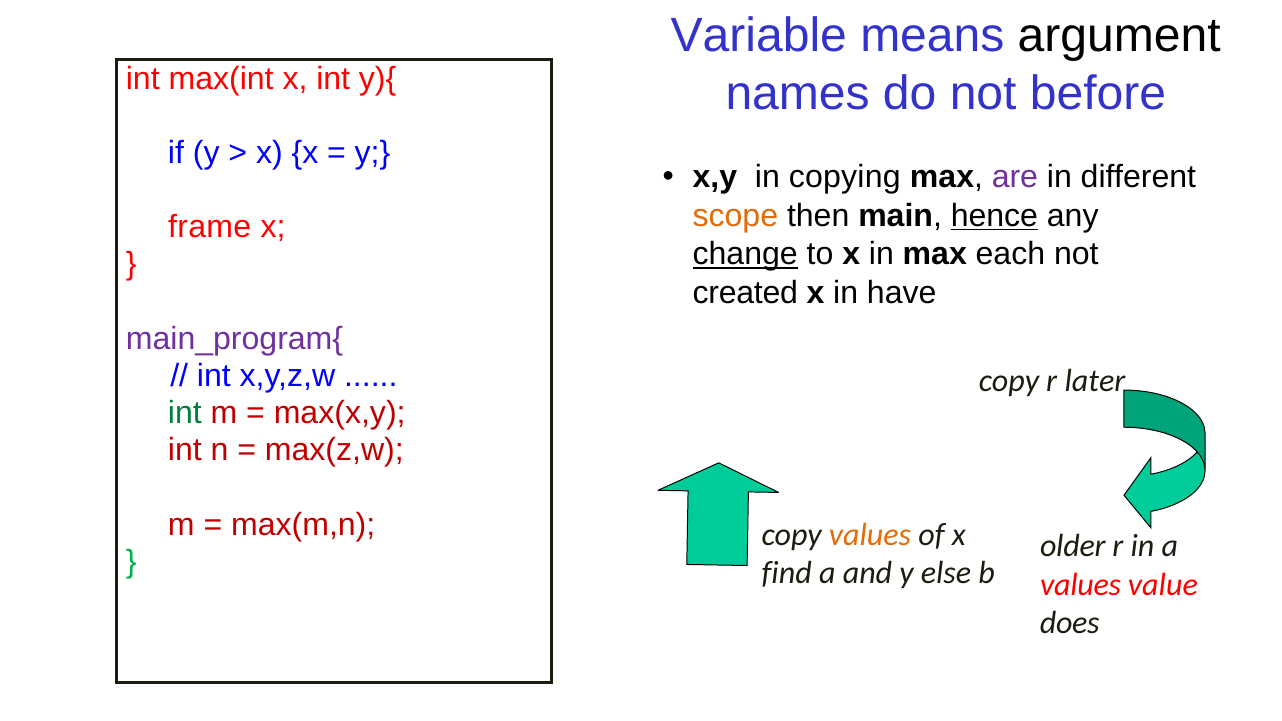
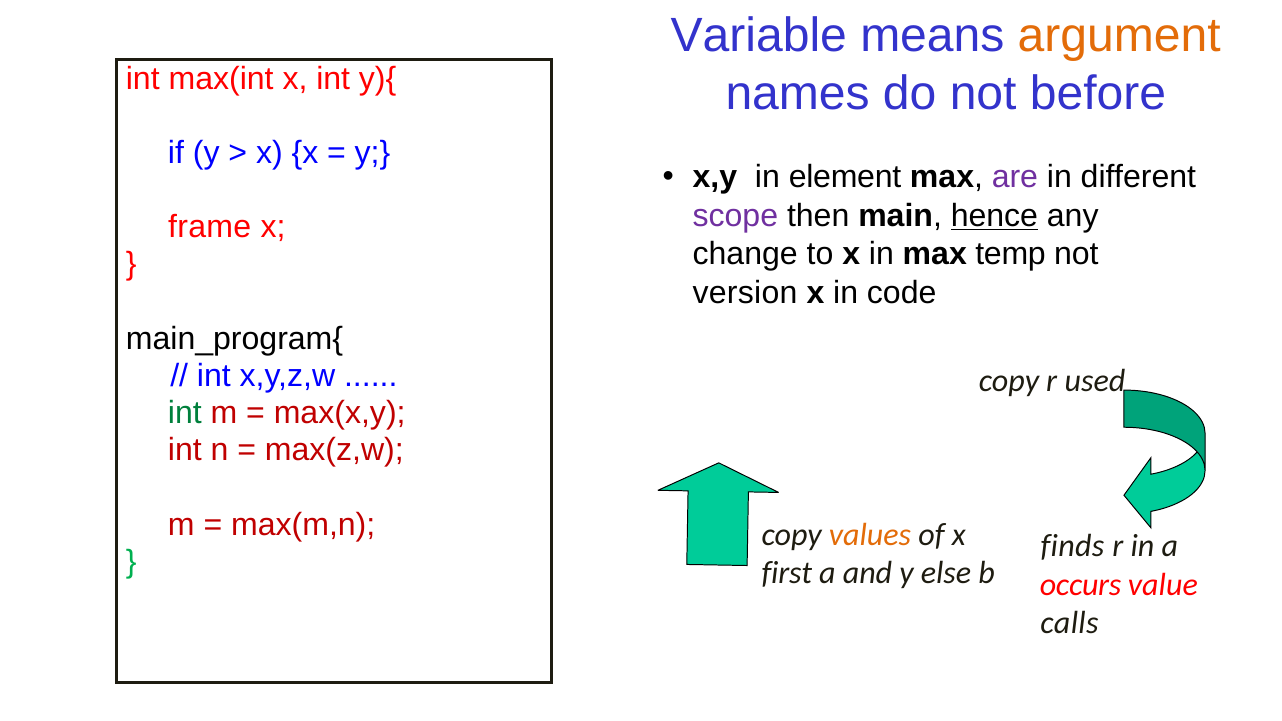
argument colour: black -> orange (1119, 36)
copying: copying -> element (845, 177)
scope colour: orange -> purple (735, 216)
change underline: present -> none (745, 254)
each: each -> temp (1011, 254)
created: created -> version (745, 293)
have: have -> code (902, 293)
main_program{ colour: purple -> black (235, 339)
later: later -> used (1095, 381)
older: older -> finds (1072, 546)
find: find -> first (787, 573)
values: values -> occurs (1081, 585)
does: does -> calls (1069, 623)
